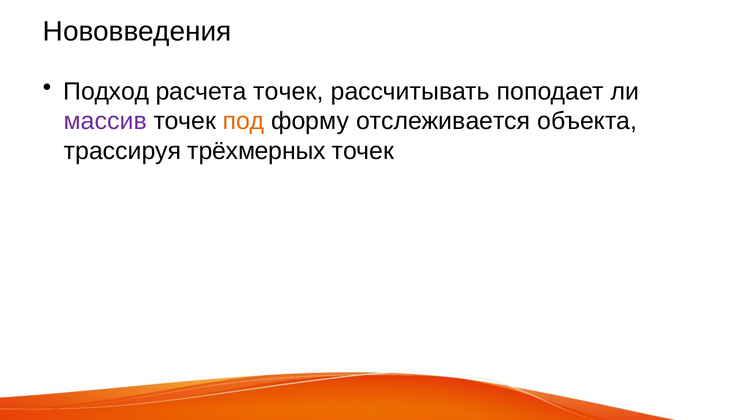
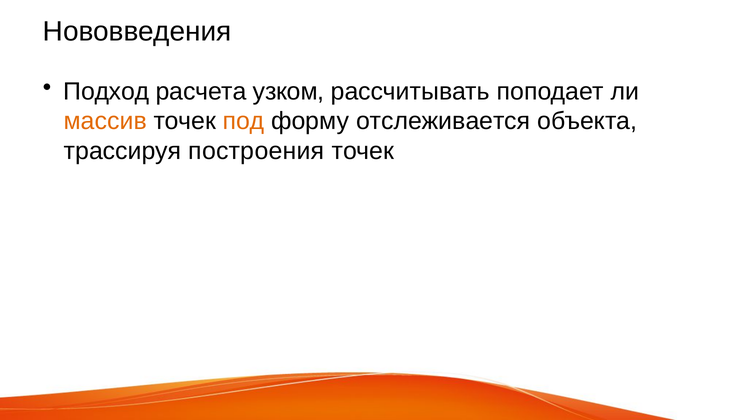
расчета точек: точек -> узком (289, 91)
массив colour: purple -> orange (105, 121)
трёхмерных: трёхмерных -> построения (256, 151)
